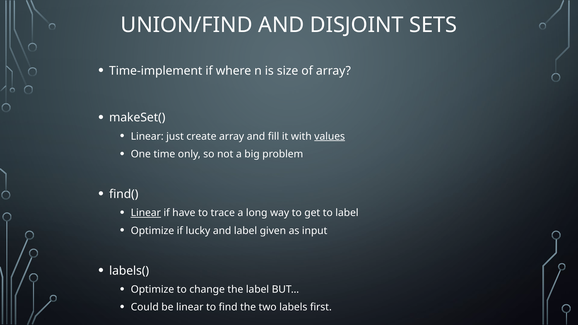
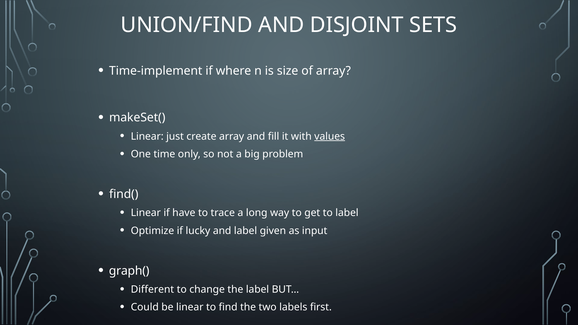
Linear underline: present -> none (146, 213)
labels(: labels( -> graph( (129, 271)
Optimize: Optimize -> Different (152, 290)
